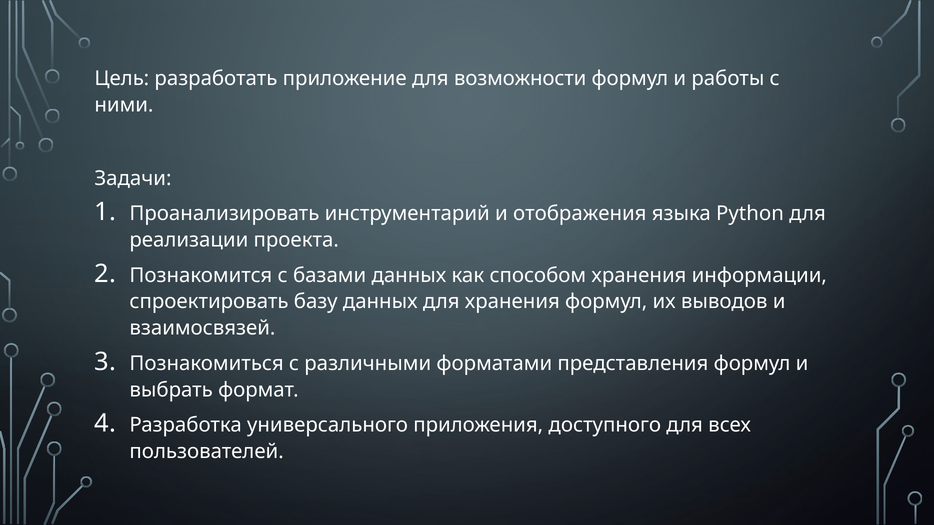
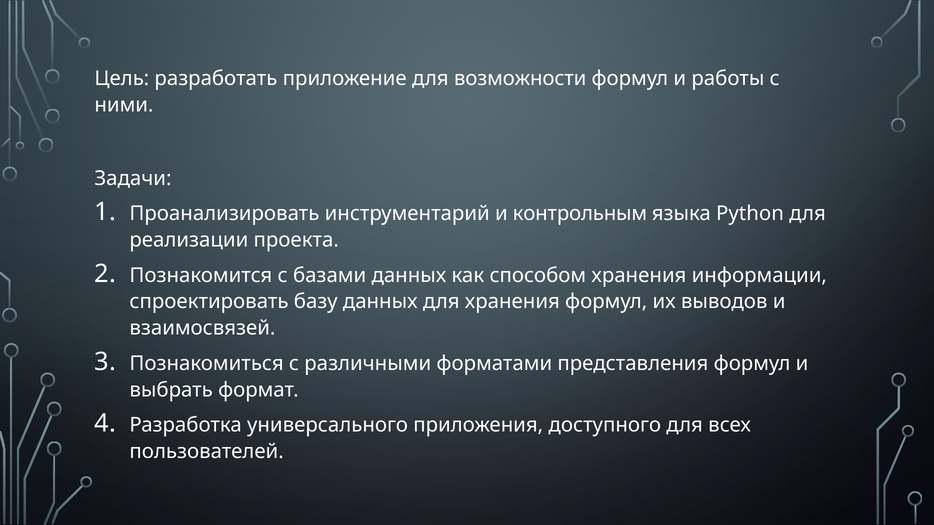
отображения: отображения -> контрольным (580, 214)
